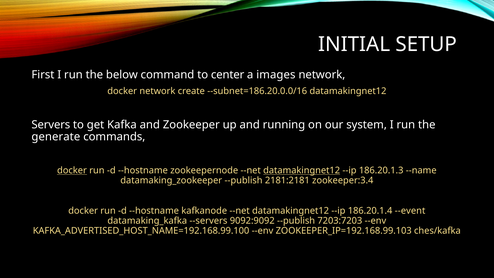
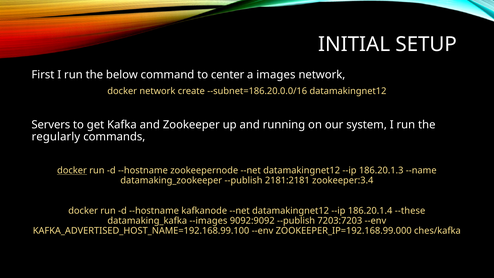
generate: generate -> regularly (56, 137)
datamakingnet12 underline: present -> none (302, 170)
--event: --event -> --these (410, 211)
--servers: --servers -> --images (208, 221)
ZOOKEEPER_IP=192.168.99.103: ZOOKEEPER_IP=192.168.99.103 -> ZOOKEEPER_IP=192.168.99.000 (344, 231)
